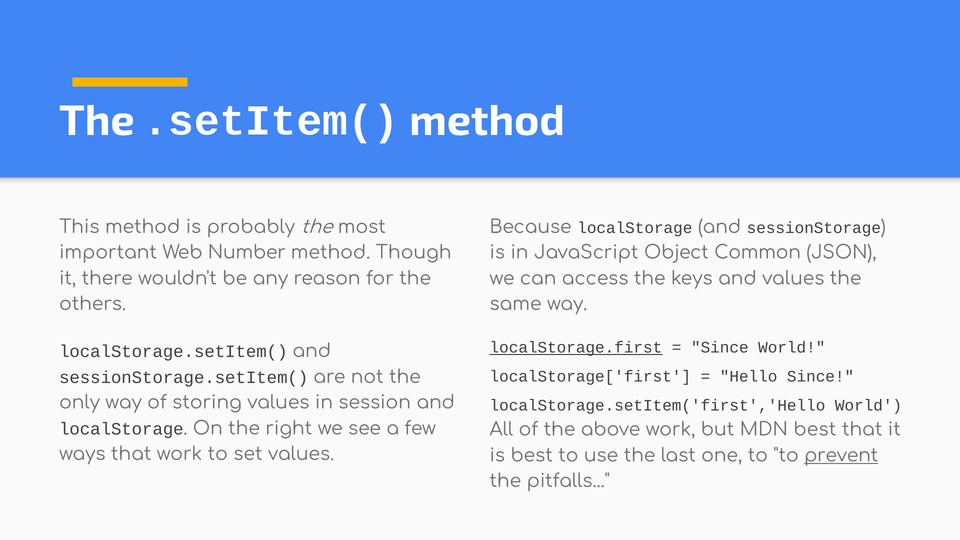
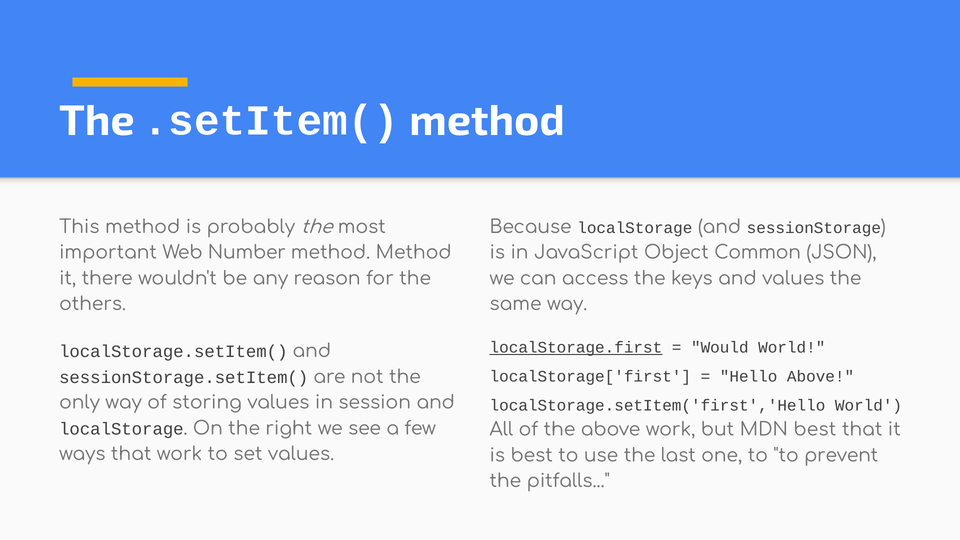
method Though: Though -> Method (414, 253)
Since: Since -> Would (720, 348)
Hello Since: Since -> Above (821, 376)
prevent underline: present -> none (841, 455)
